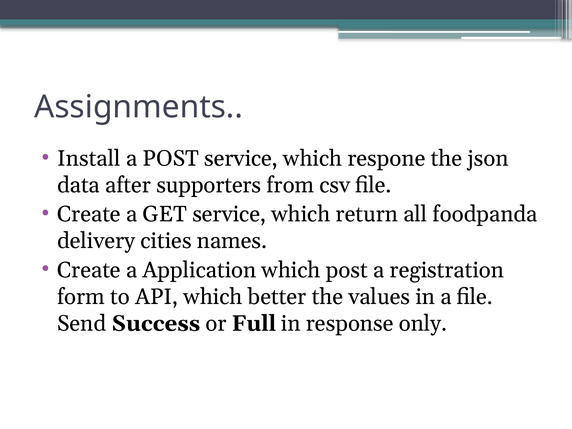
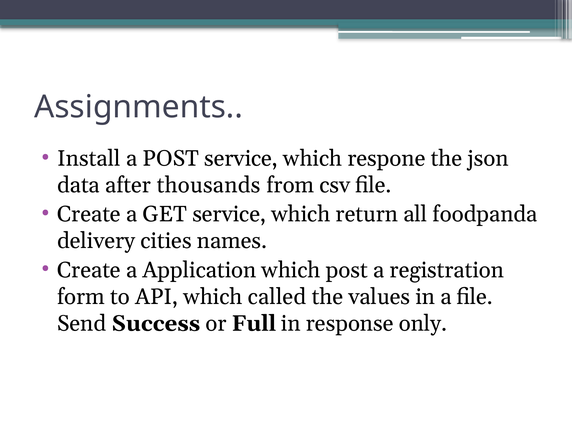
supporters: supporters -> thousands (209, 185)
better: better -> called (277, 297)
